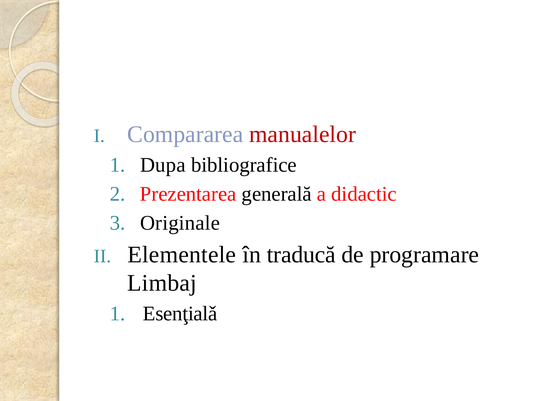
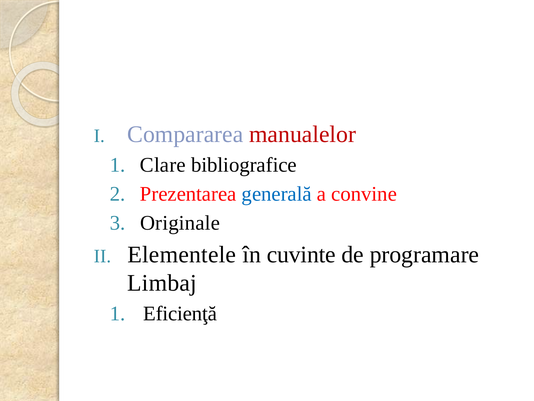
Dupa: Dupa -> Clare (163, 165)
generală colour: black -> blue (277, 194)
didactic: didactic -> convine (364, 194)
traducă: traducă -> cuvinte (301, 254)
Esenţialǎ: Esenţialǎ -> Eficienţă (180, 313)
